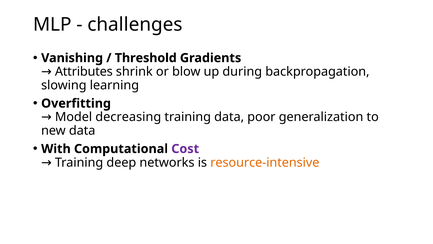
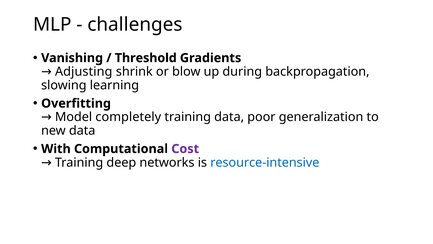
Attributes: Attributes -> Adjusting (84, 71)
decreasing: decreasing -> completely (128, 117)
resource-intensive colour: orange -> blue (265, 162)
